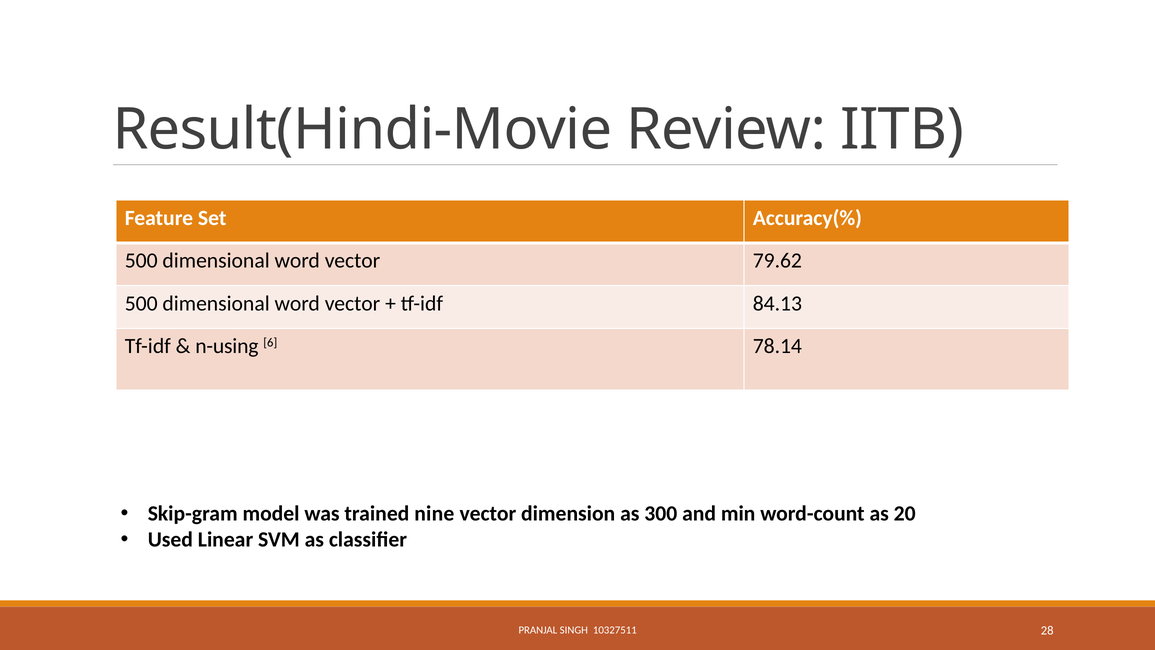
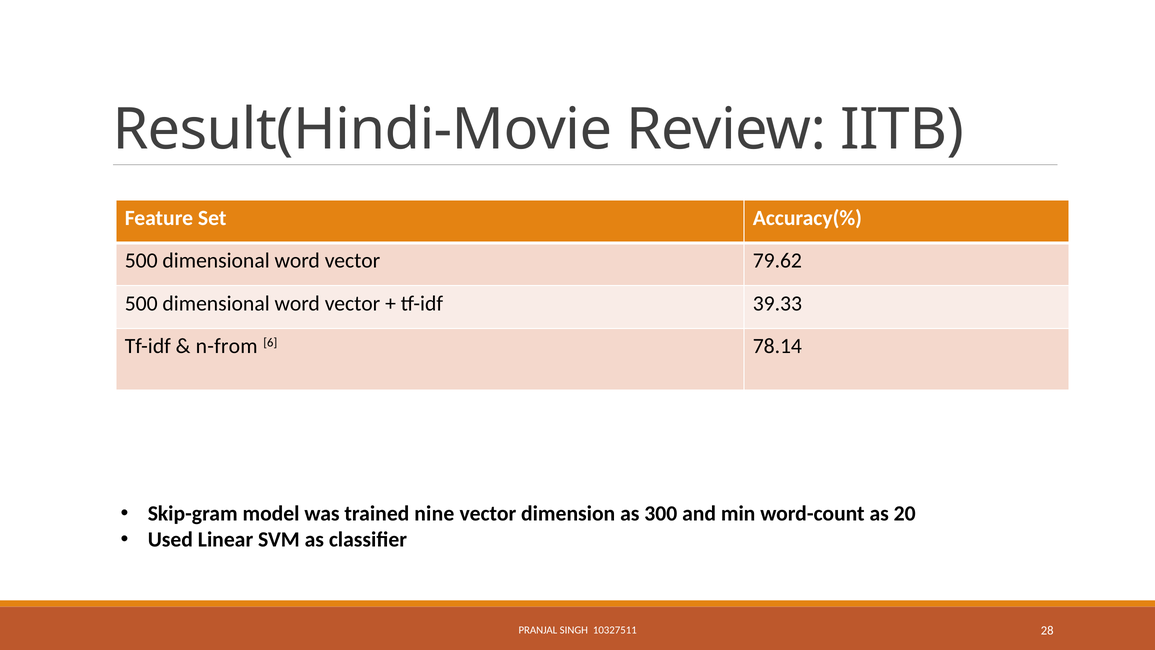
84.13: 84.13 -> 39.33 (777, 303)
n-using: n-using -> n-from (227, 346)
